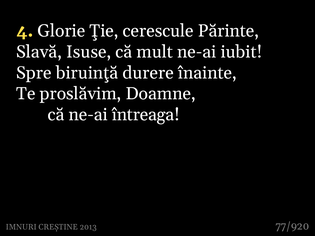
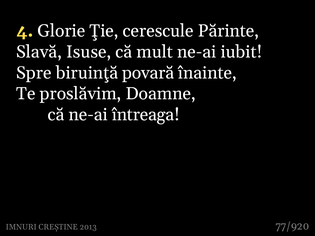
durere: durere -> povară (148, 73)
